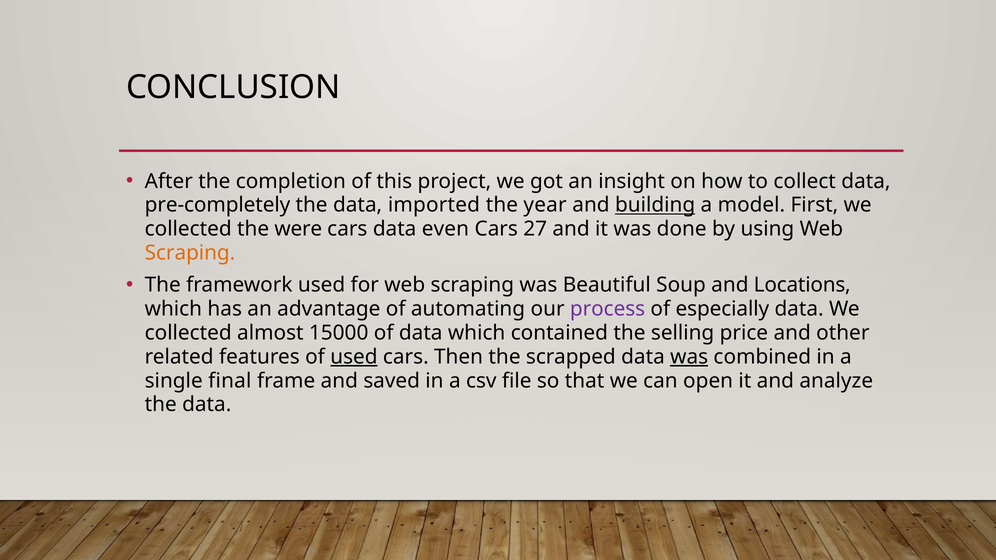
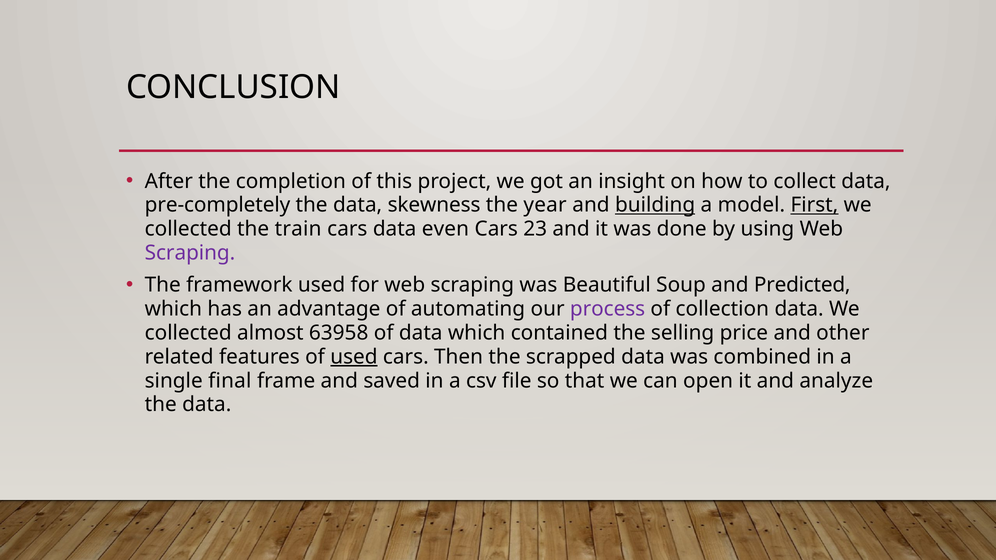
imported: imported -> skewness (434, 205)
First underline: none -> present (814, 205)
were: were -> train (298, 229)
27: 27 -> 23 (535, 229)
Scraping colour: orange -> purple (190, 253)
Locations: Locations -> Predicted (802, 285)
especially: especially -> collection (722, 309)
15000: 15000 -> 63958 (339, 333)
was underline: present -> none (689, 357)
